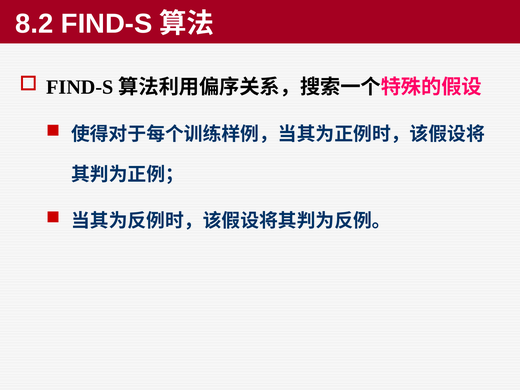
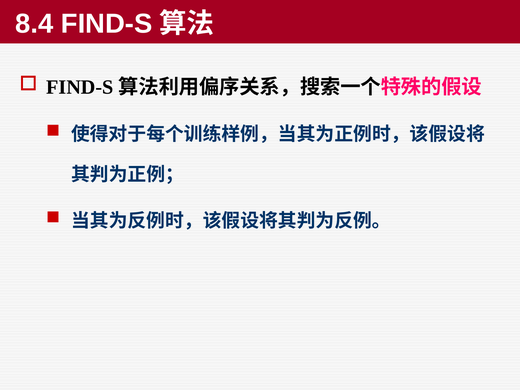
8.2: 8.2 -> 8.4 (34, 24)
